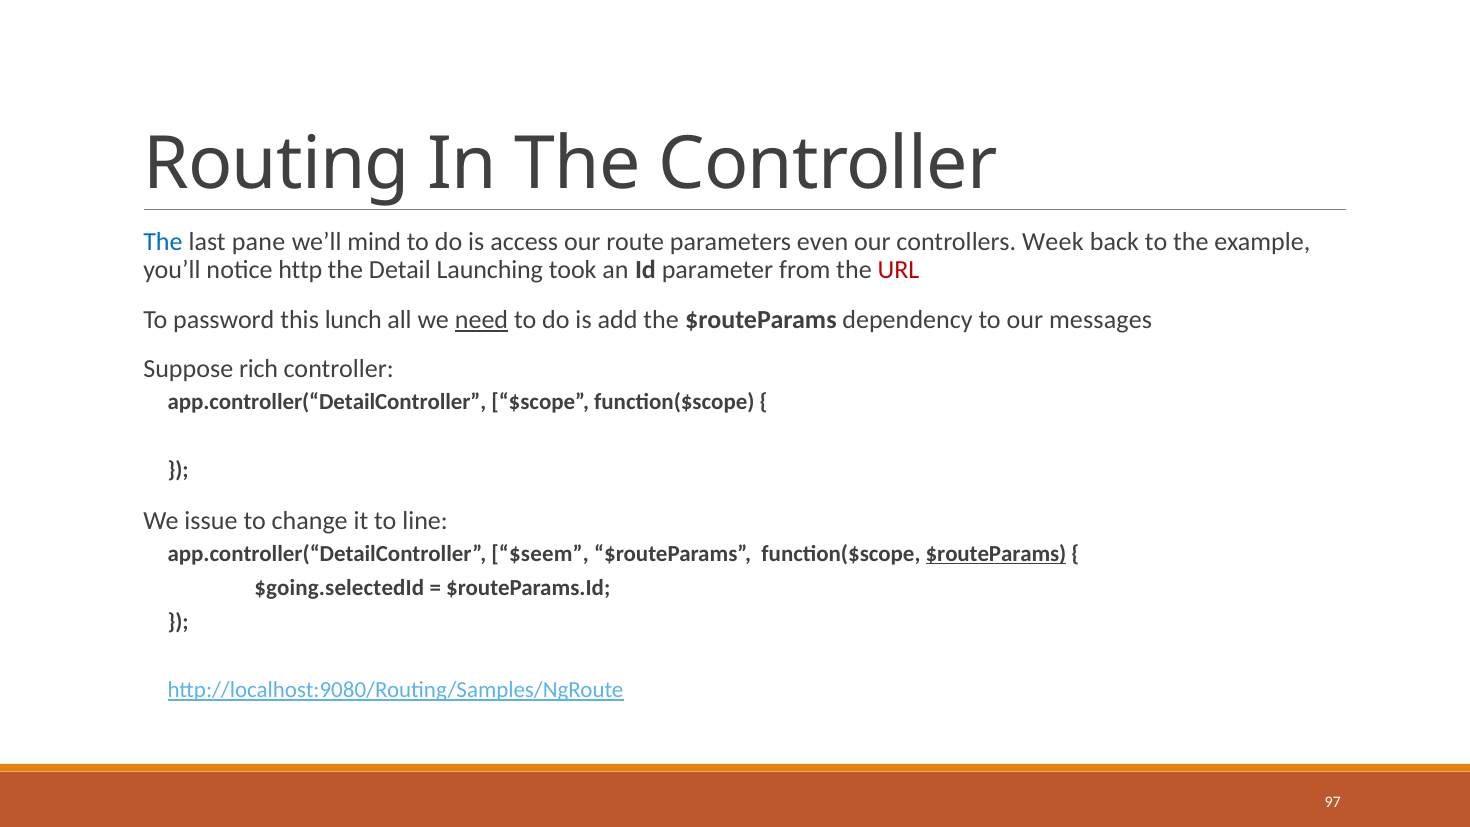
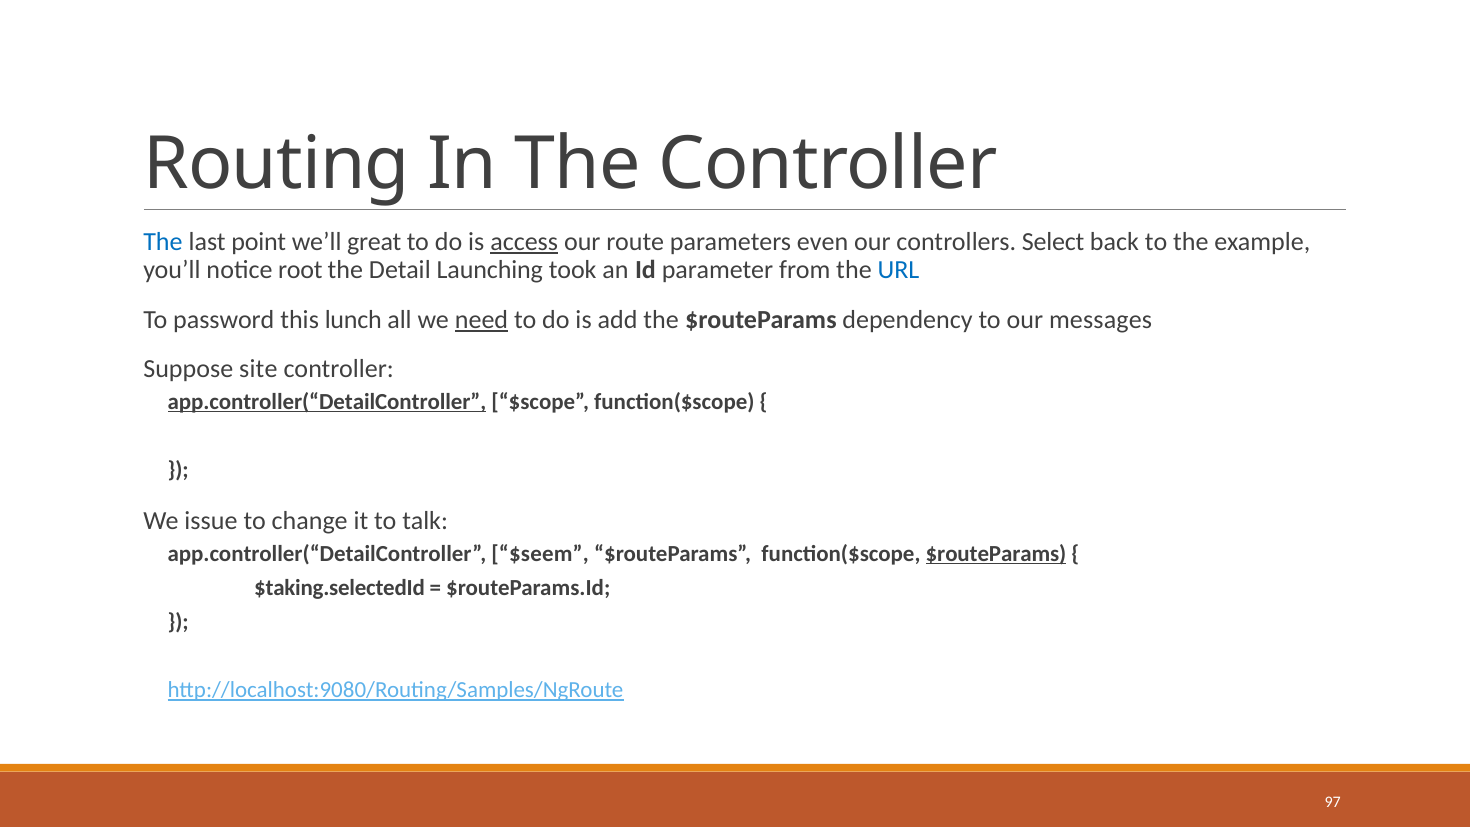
pane: pane -> point (259, 242)
mind: mind -> great (374, 242)
access underline: none -> present (524, 242)
Week: Week -> Select (1053, 242)
http: http -> root (300, 270)
URL colour: red -> blue (898, 270)
rich: rich -> site (258, 369)
app.controller(“DetailController underline: none -> present (327, 402)
line: line -> talk (425, 521)
$going.selectedId: $going.selectedId -> $taking.selectedId (340, 588)
